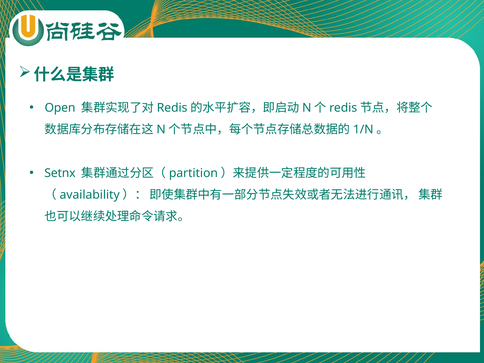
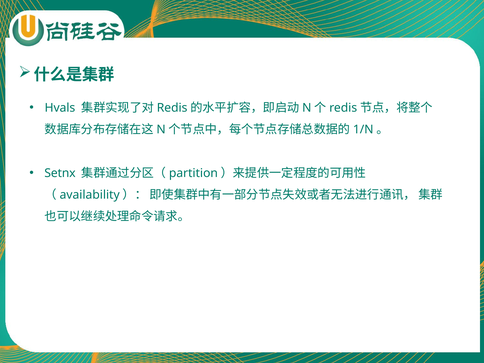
Open: Open -> Hvals (60, 108)
